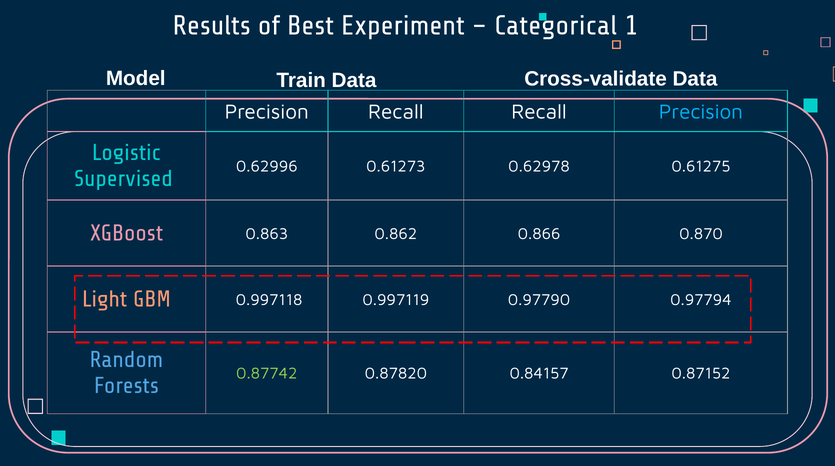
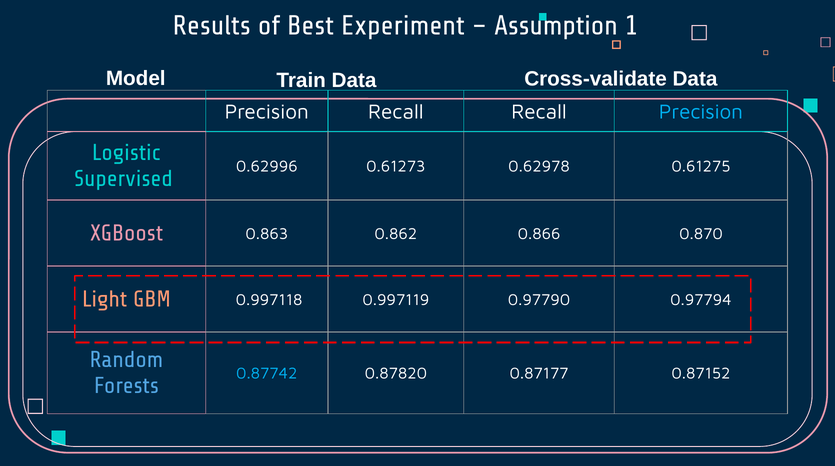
Categorical: Categorical -> Assumption (556, 25)
0.87742 colour: light green -> light blue (267, 374)
0.84157: 0.84157 -> 0.87177 (539, 374)
